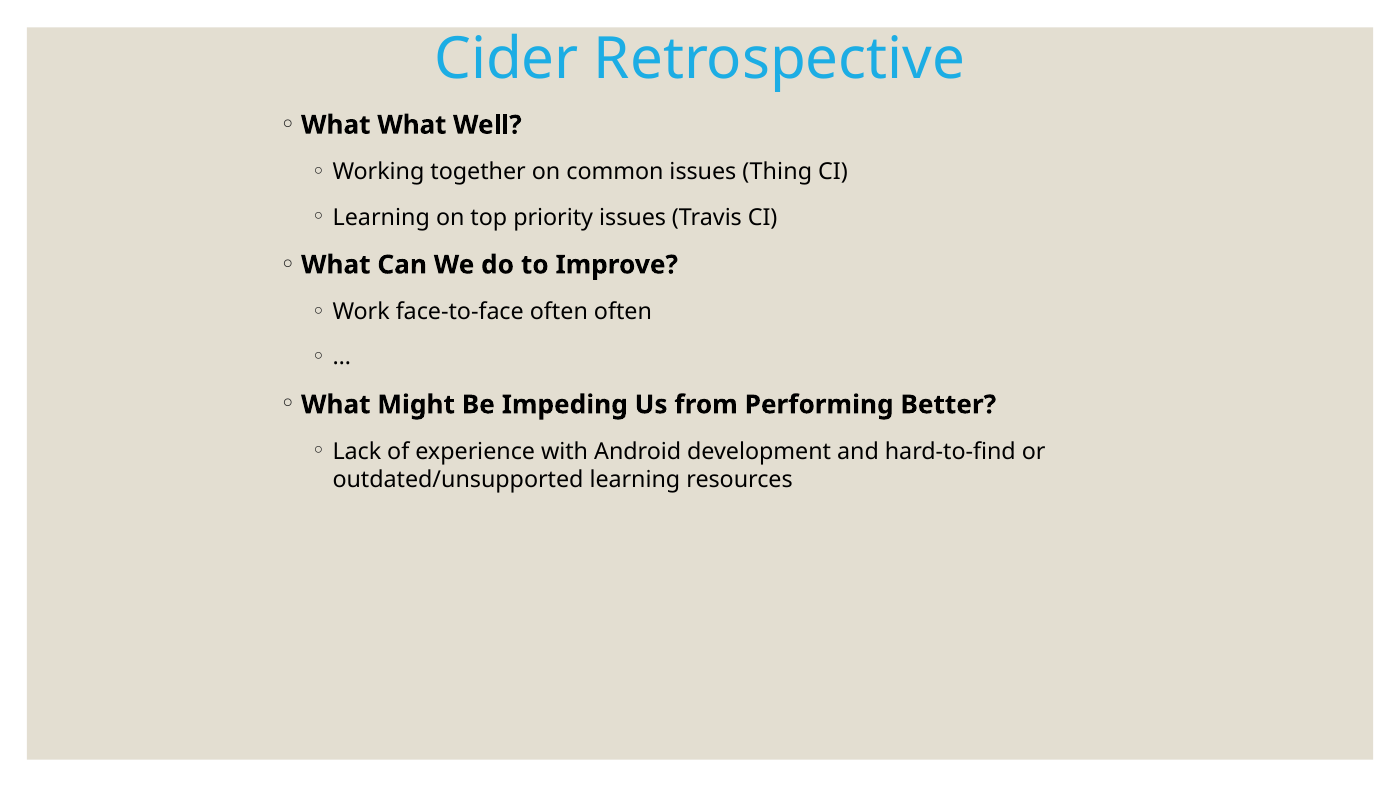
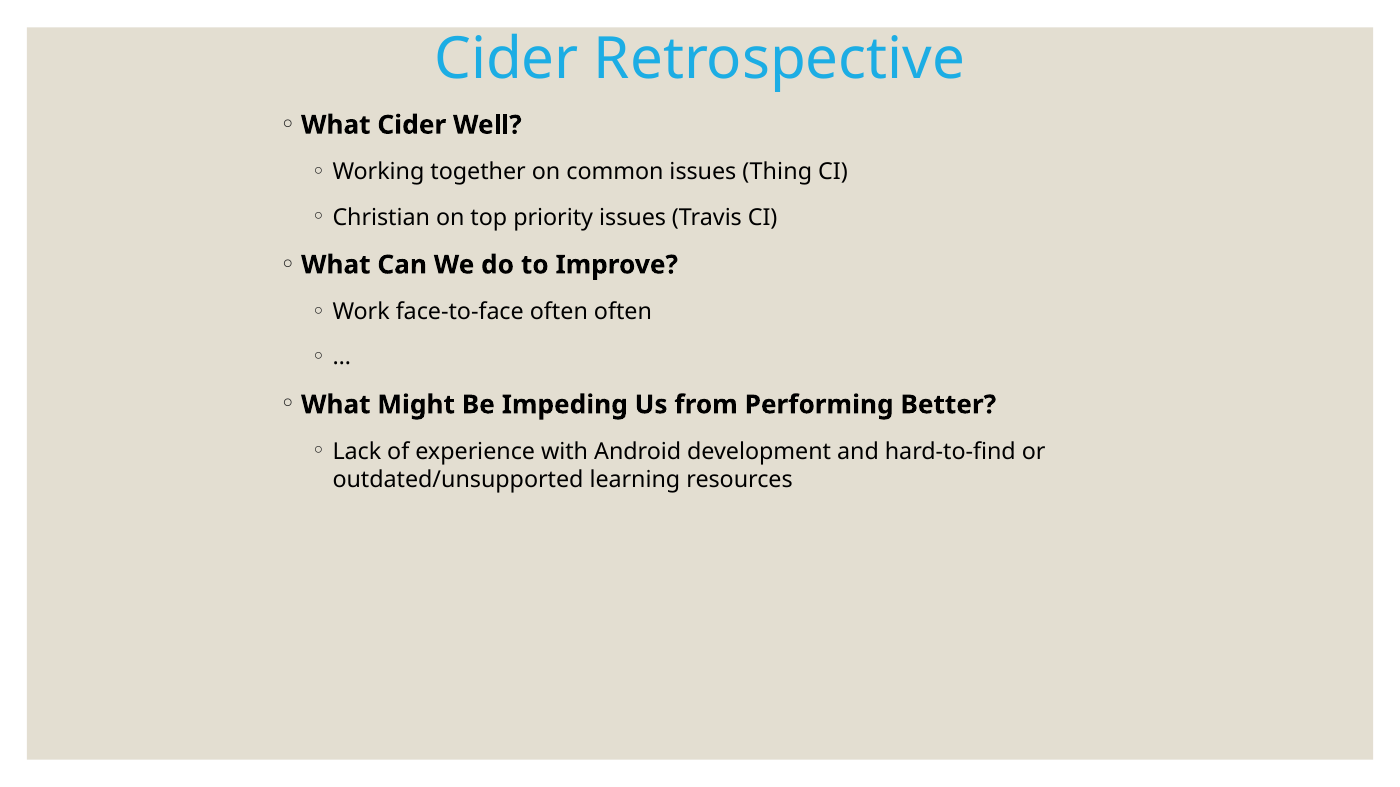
What What: What -> Cider (412, 125)
Learning: Learning -> Christian (381, 218)
